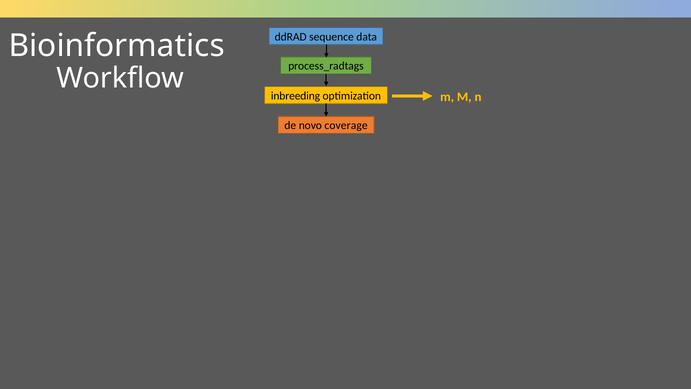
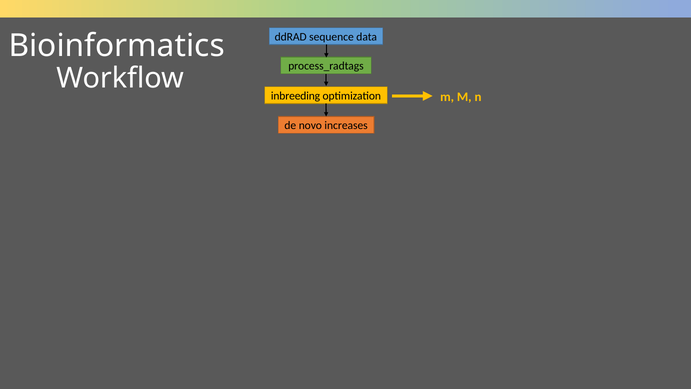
coverage: coverage -> increases (346, 125)
